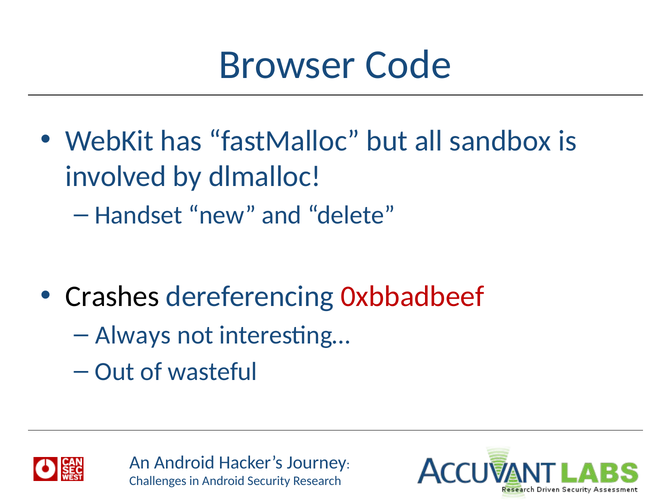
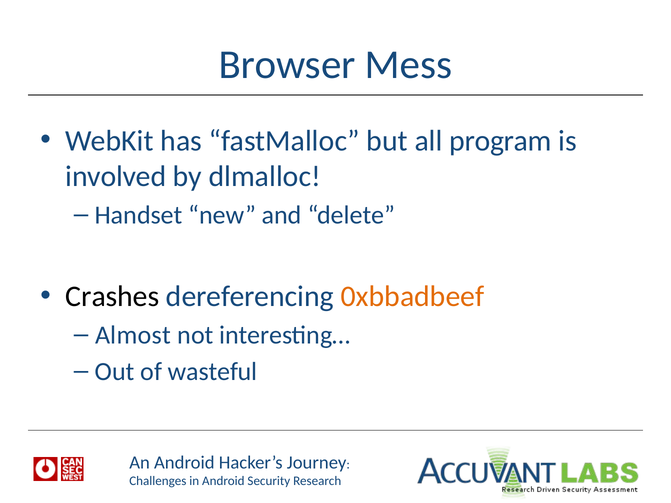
Code: Code -> Mess (409, 65)
sandbox: sandbox -> program (500, 141)
0xbbadbeef colour: red -> orange (413, 297)
Always: Always -> Almost (133, 335)
